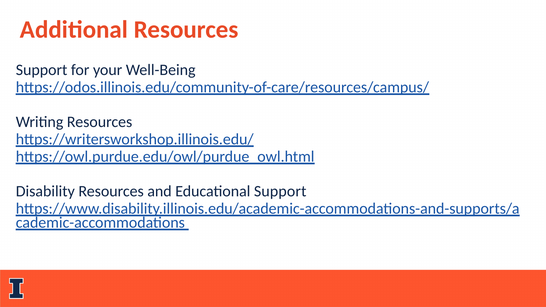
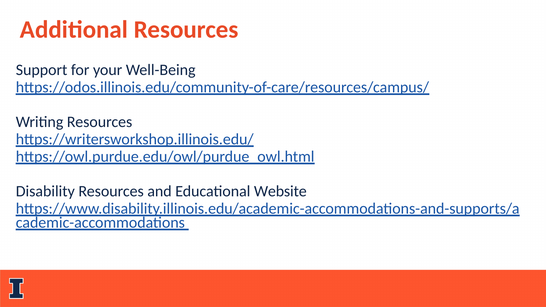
Educational Support: Support -> Website (280, 191)
